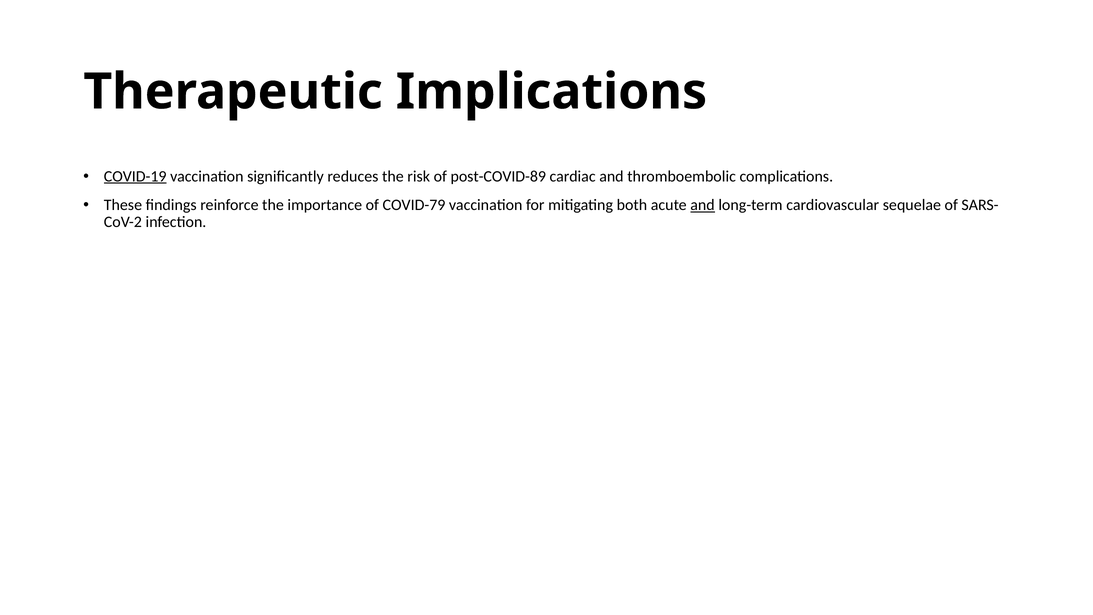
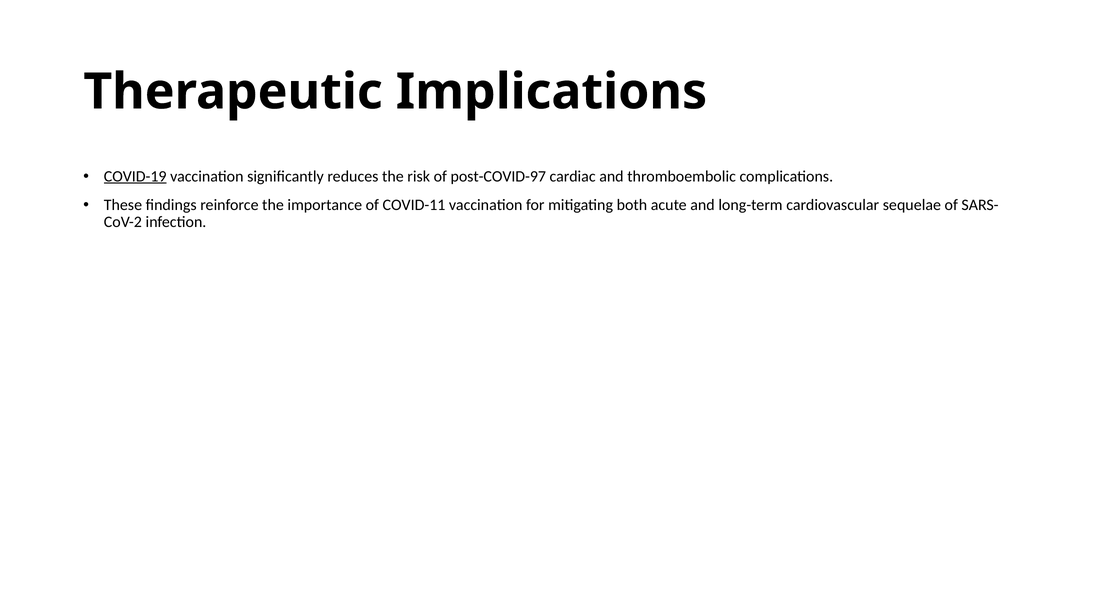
post-COVID-89: post-COVID-89 -> post-COVID-97 (498, 176)
COVID-79: COVID-79 -> COVID-11 (414, 205)
and underline: present -> none (703, 205)
